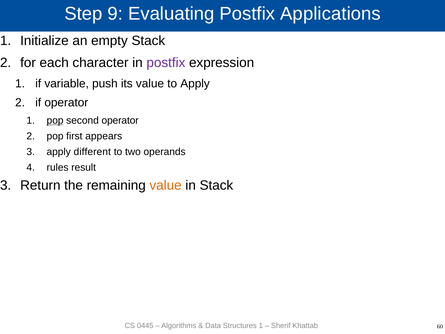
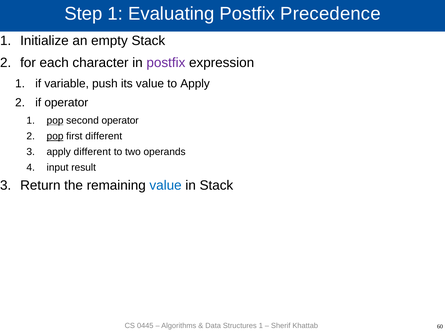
Step 9: 9 -> 1 (115, 14)
Applications: Applications -> Precedence (330, 14)
pop underline: none -> present (55, 136)
first appears: appears -> different (104, 136)
rules: rules -> input (58, 167)
value colour: orange -> blue (166, 185)
